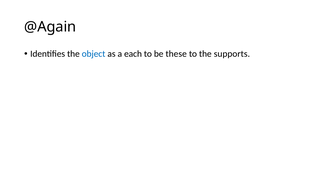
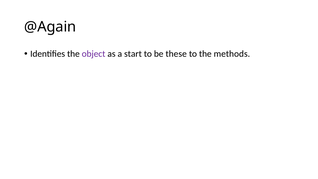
object colour: blue -> purple (94, 54)
each: each -> start (133, 54)
supports: supports -> methods (232, 54)
